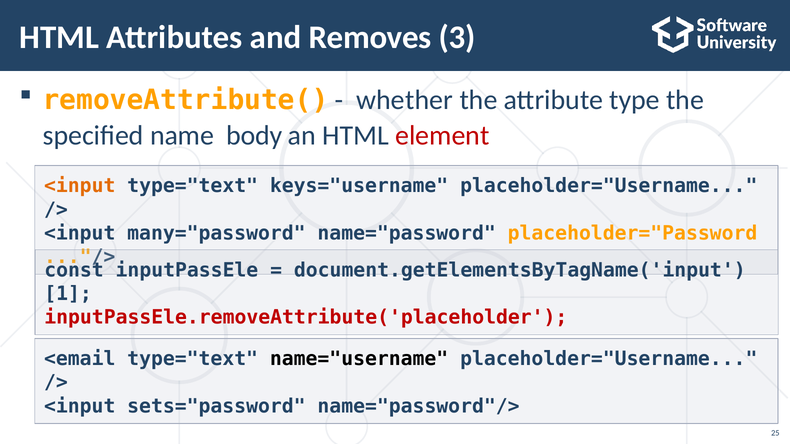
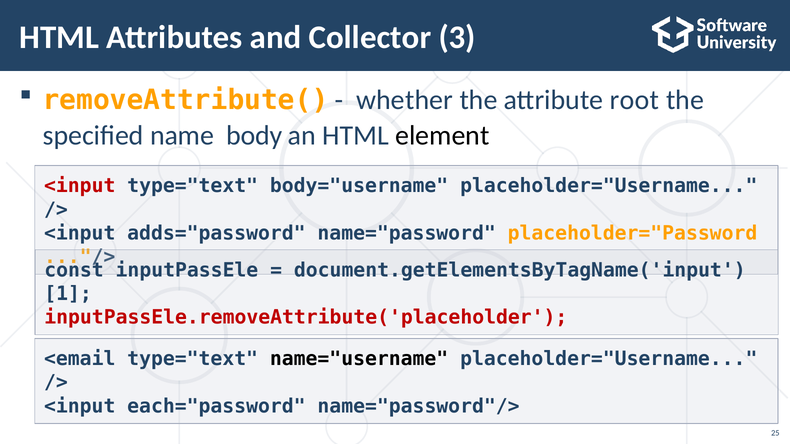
Removes: Removes -> Collector (370, 37)
type: type -> root (634, 100)
element colour: red -> black (442, 135)
<input colour: orange -> red (80, 186)
keys="username: keys="username -> body="username (359, 186)
many="password: many="password -> adds="password (216, 233)
sets="password: sets="password -> each="password (216, 406)
